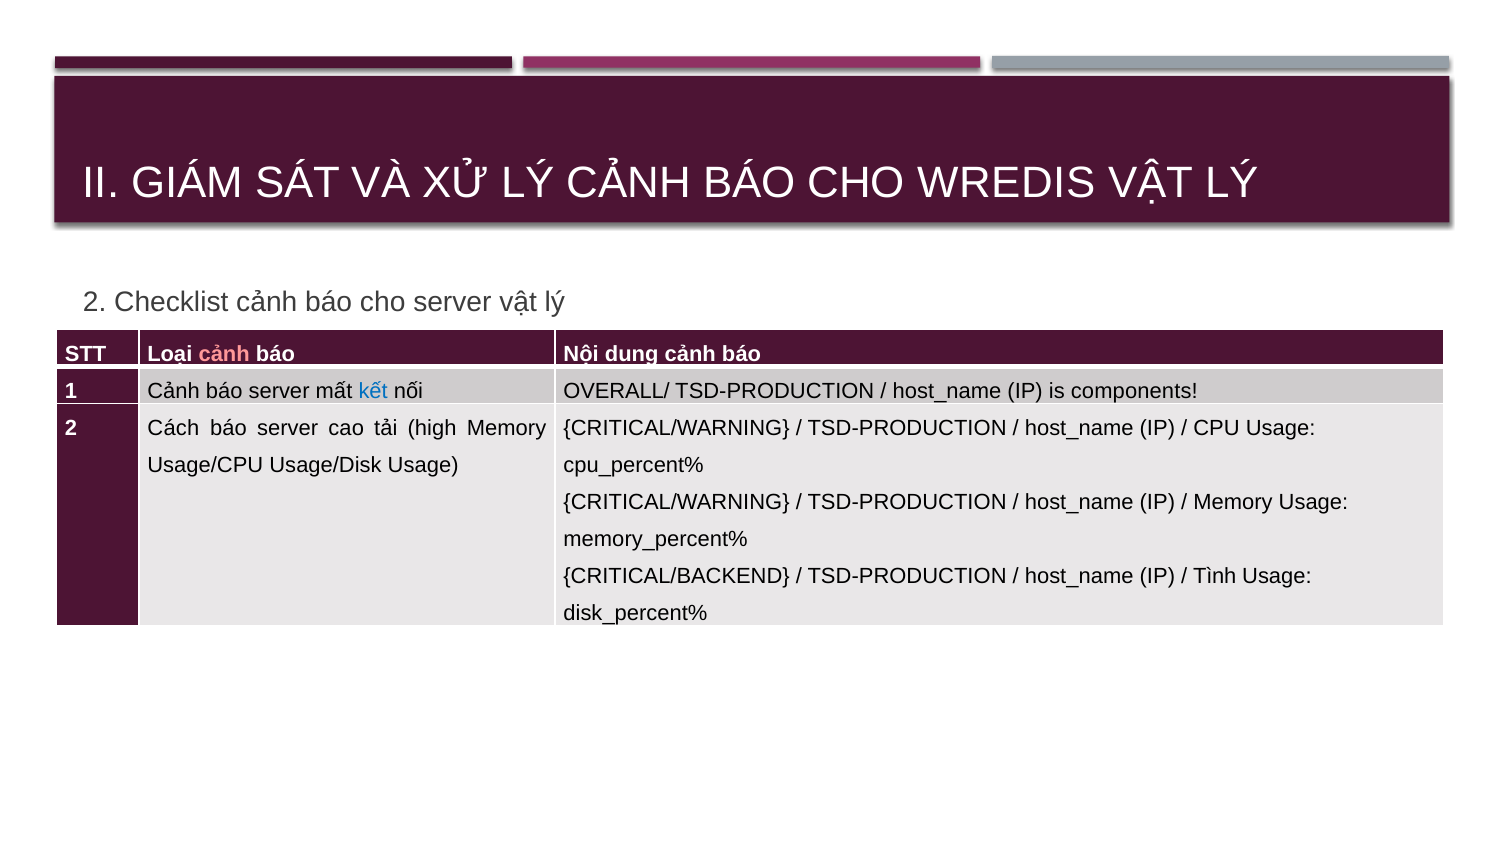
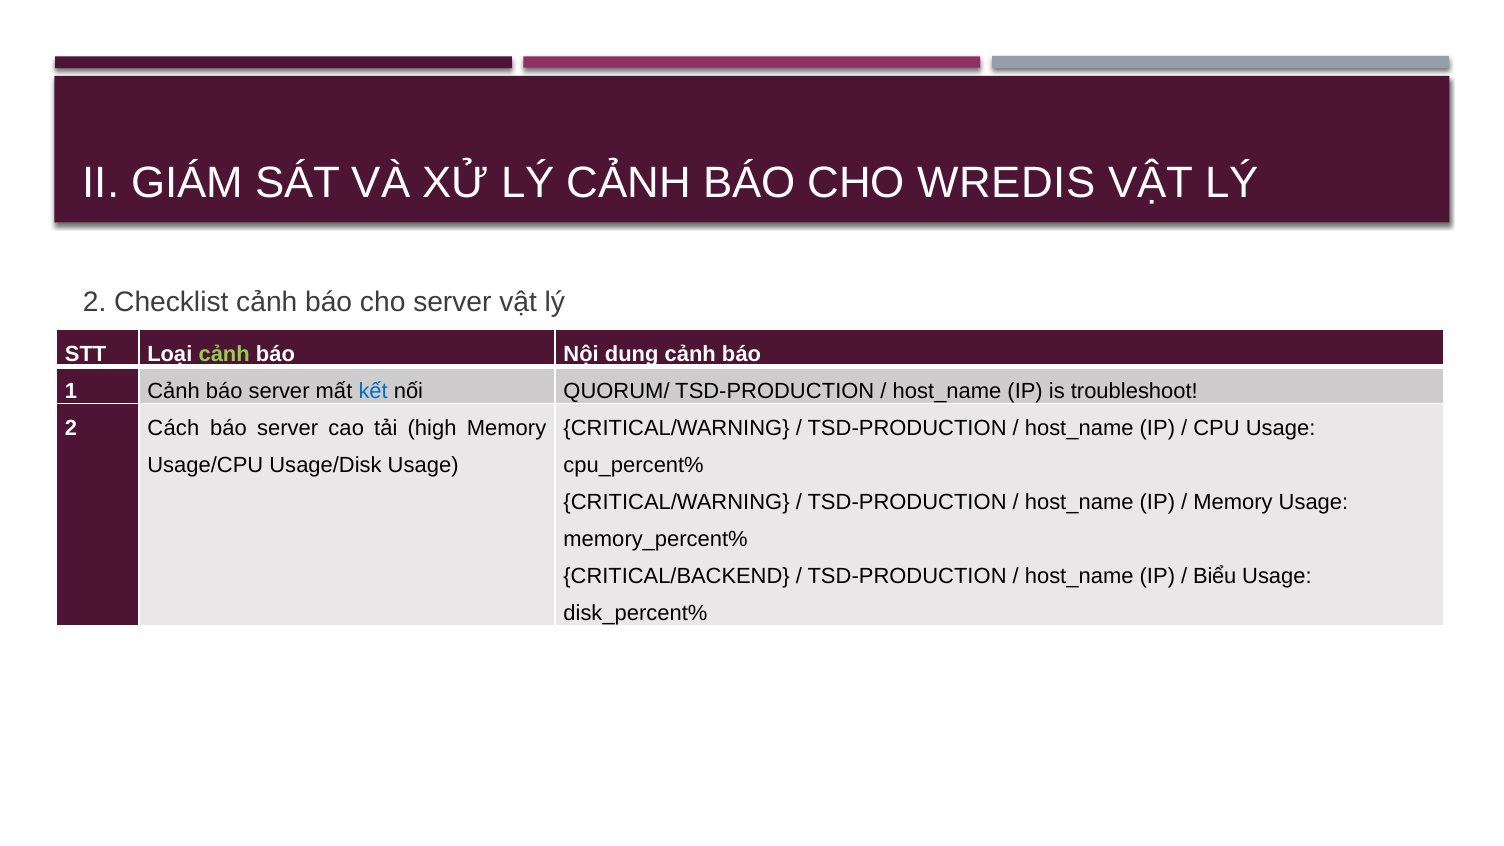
cảnh colour: pink -> light green (224, 354)
OVERALL/: OVERALL/ -> QUORUM/ (617, 391)
components: components -> troubleshoot (1134, 391)
Tình: Tình -> Biểu (1215, 576)
